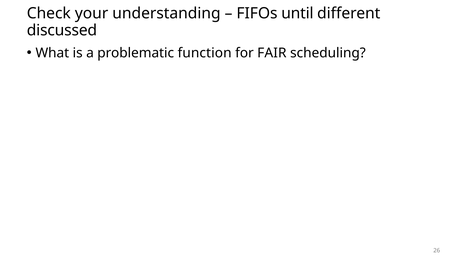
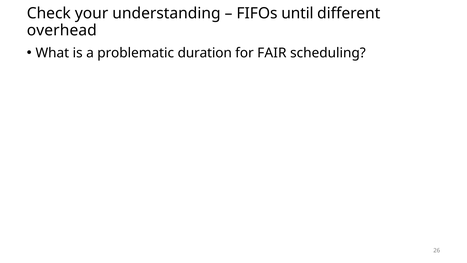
discussed: discussed -> overhead (62, 30)
function: function -> duration (205, 53)
